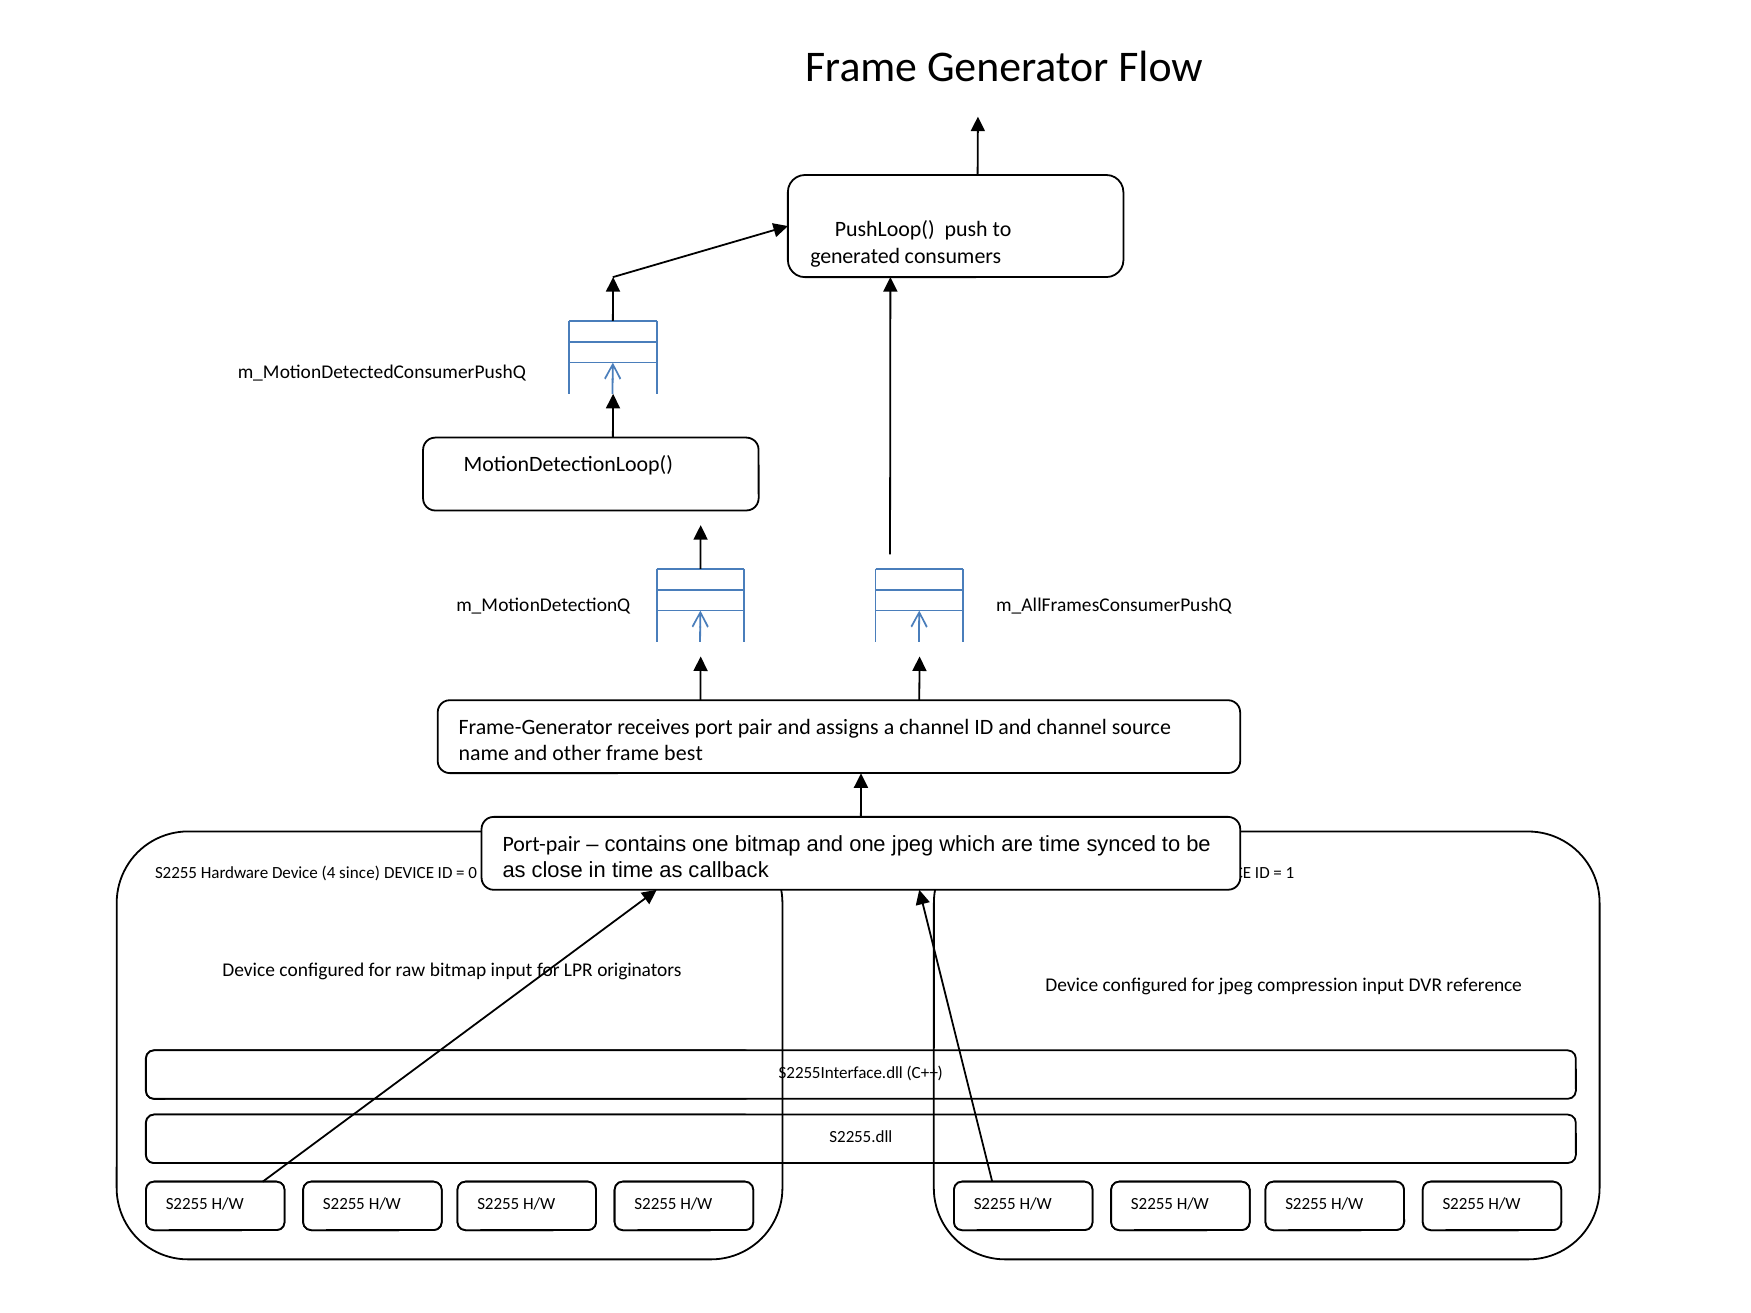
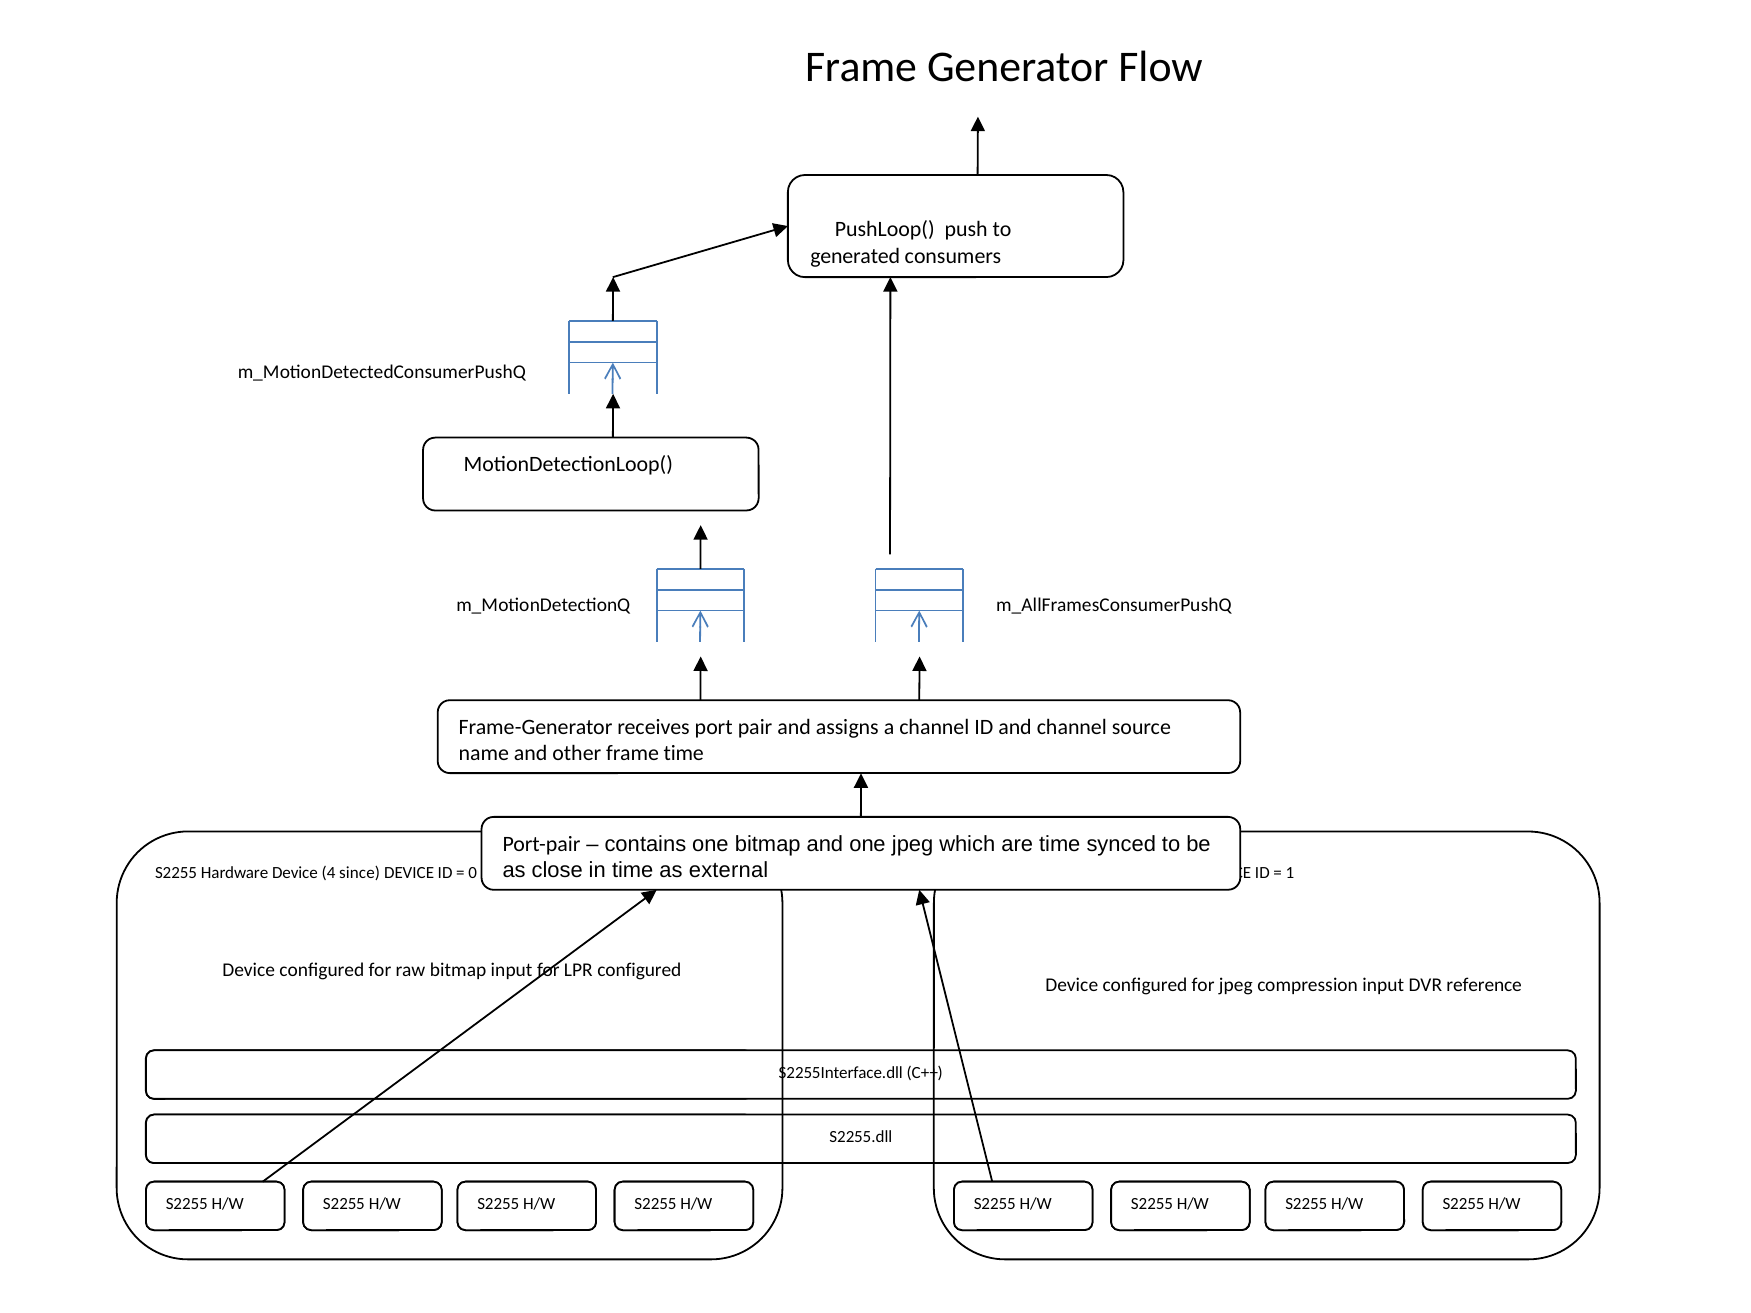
frame best: best -> time (684, 754)
callback: callback -> external (729, 870)
LPR originators: originators -> configured (639, 970)
